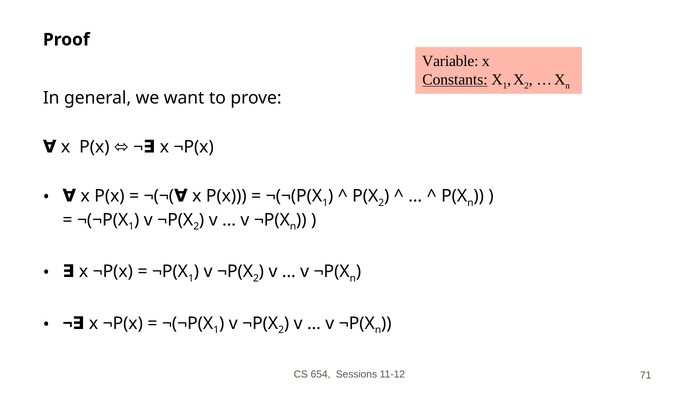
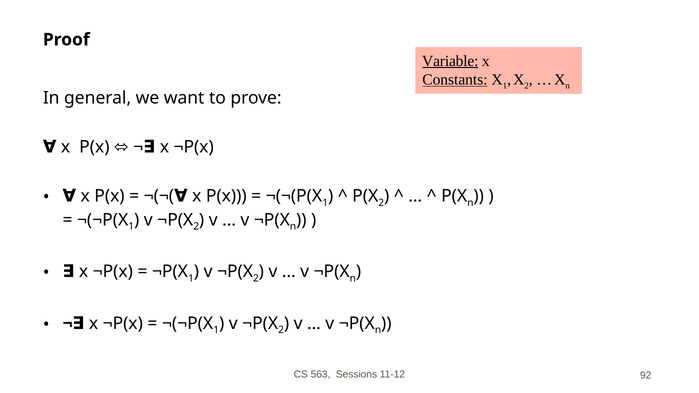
Variable underline: none -> present (450, 61)
654: 654 -> 563 (321, 374)
71: 71 -> 92 (646, 376)
